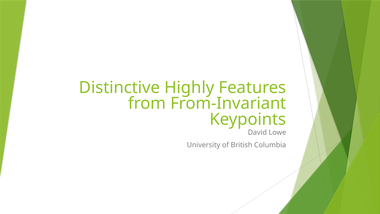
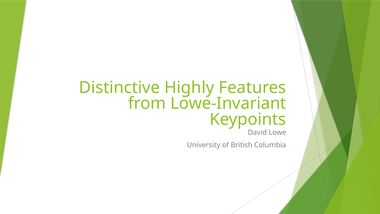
From-Invariant: From-Invariant -> Lowe-Invariant (228, 103)
